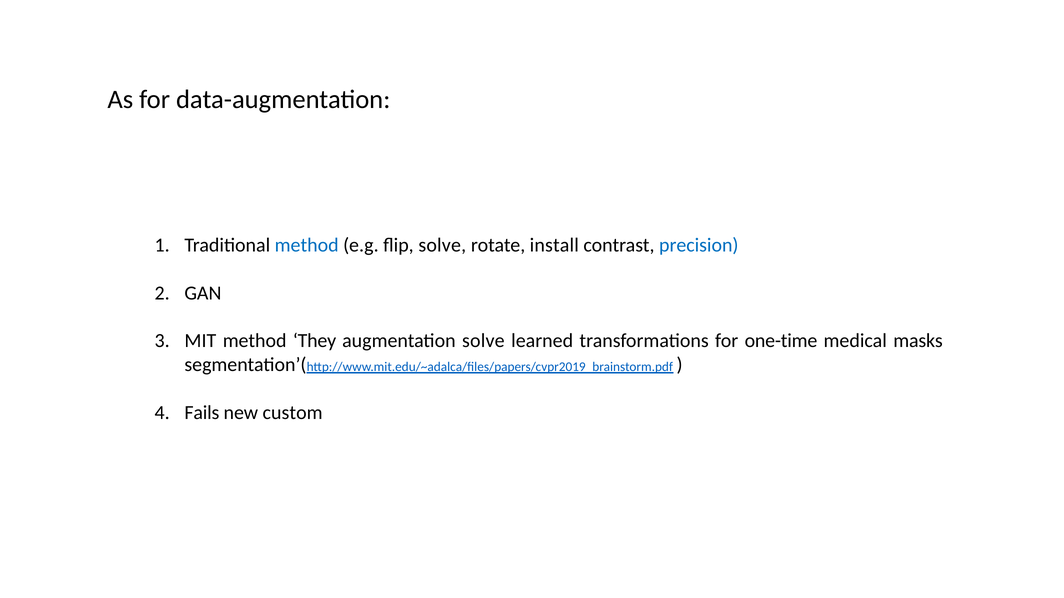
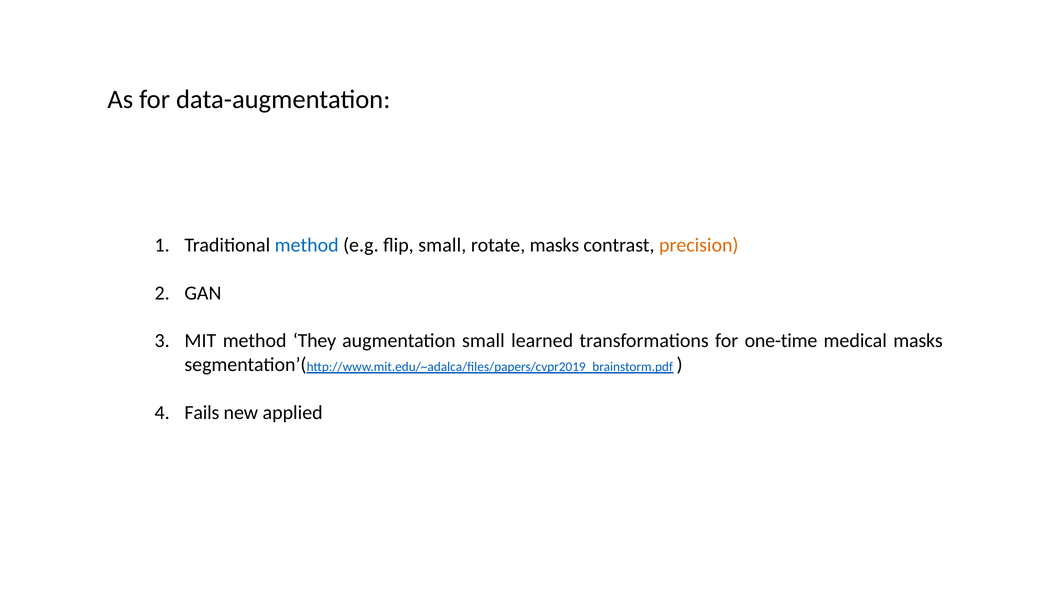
flip solve: solve -> small (442, 245)
rotate install: install -> masks (554, 245)
precision colour: blue -> orange (699, 245)
augmentation solve: solve -> small (483, 341)
custom: custom -> applied (293, 413)
